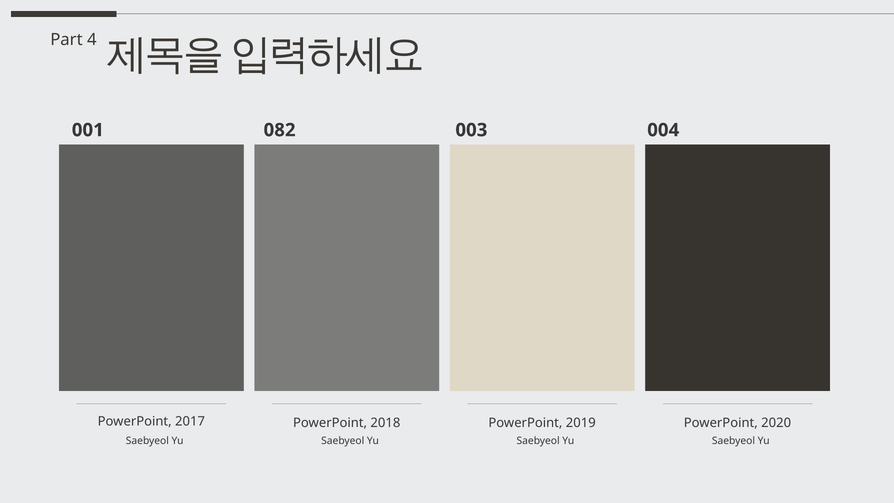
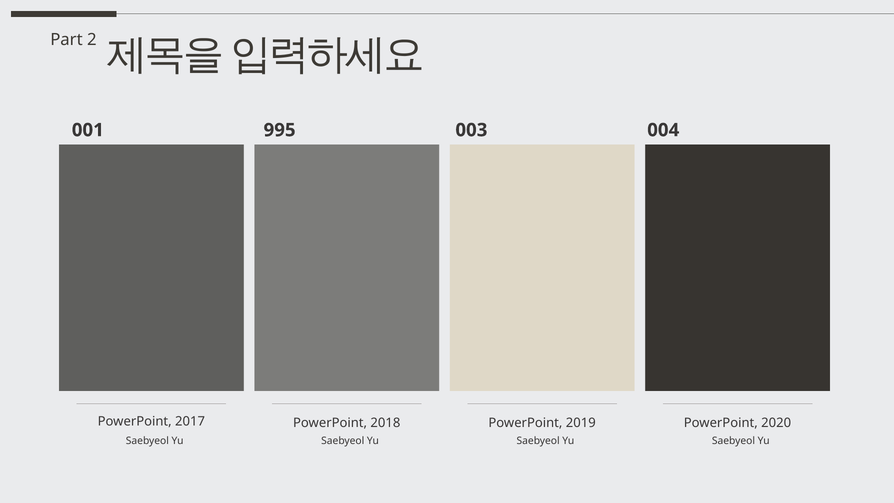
4: 4 -> 2 (92, 40)
082: 082 -> 995 (280, 130)
